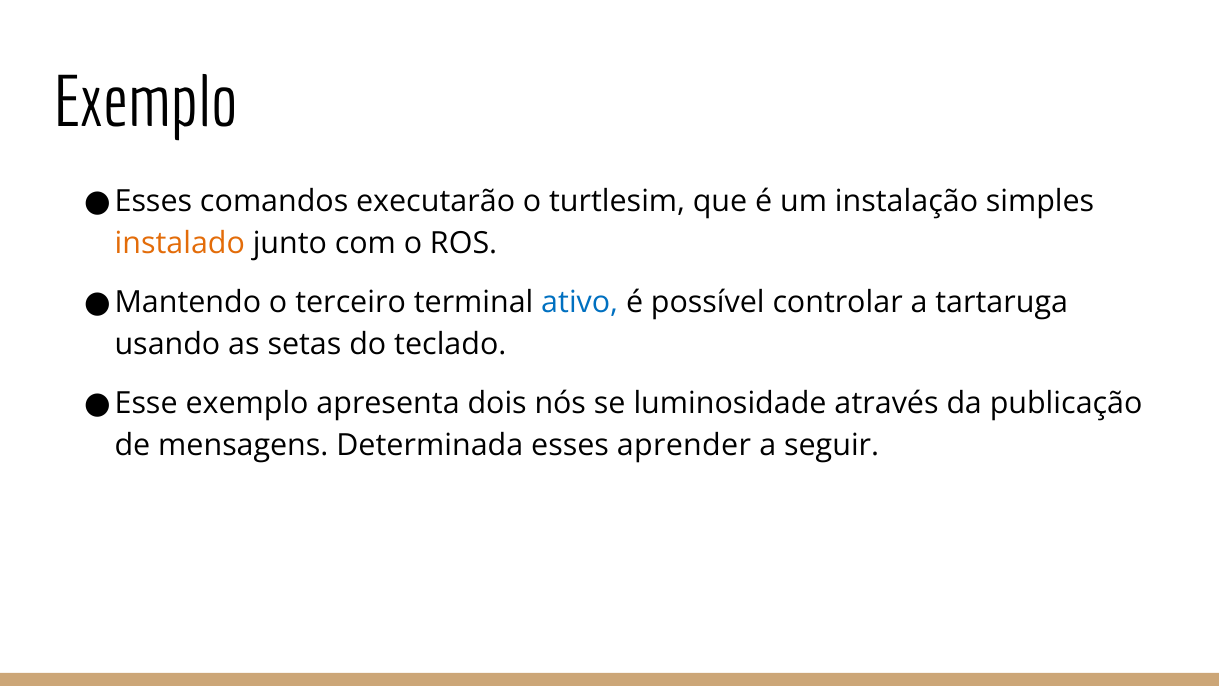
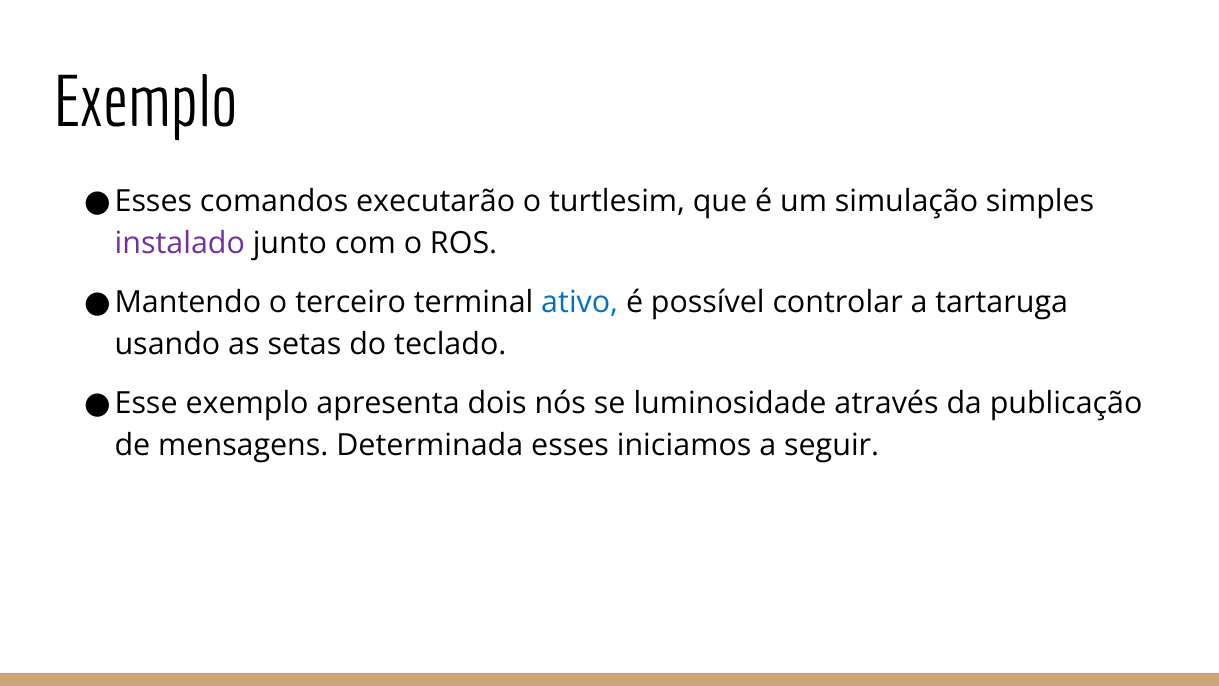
instalação: instalação -> simulação (907, 201)
instalado colour: orange -> purple (180, 243)
aprender: aprender -> iniciamos (684, 445)
